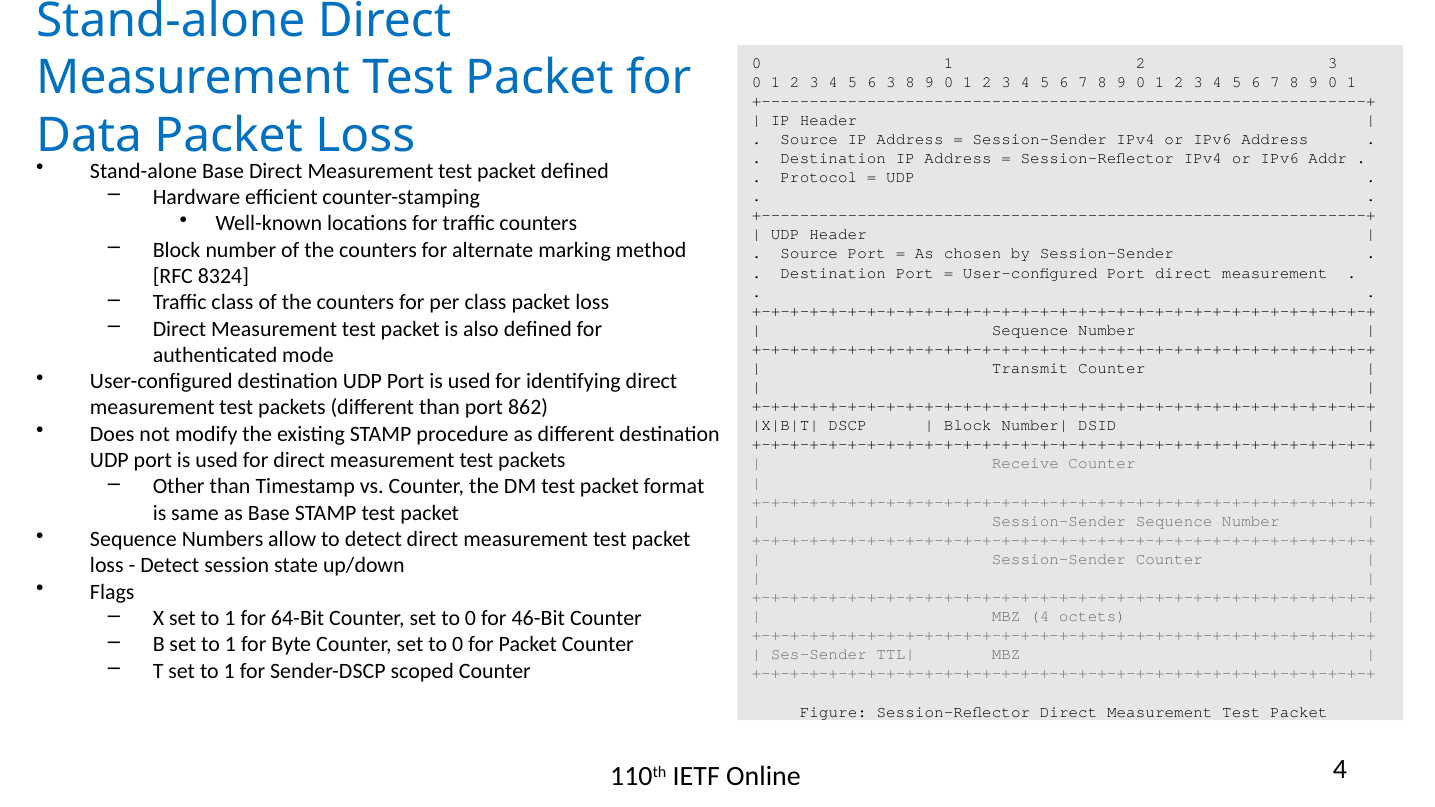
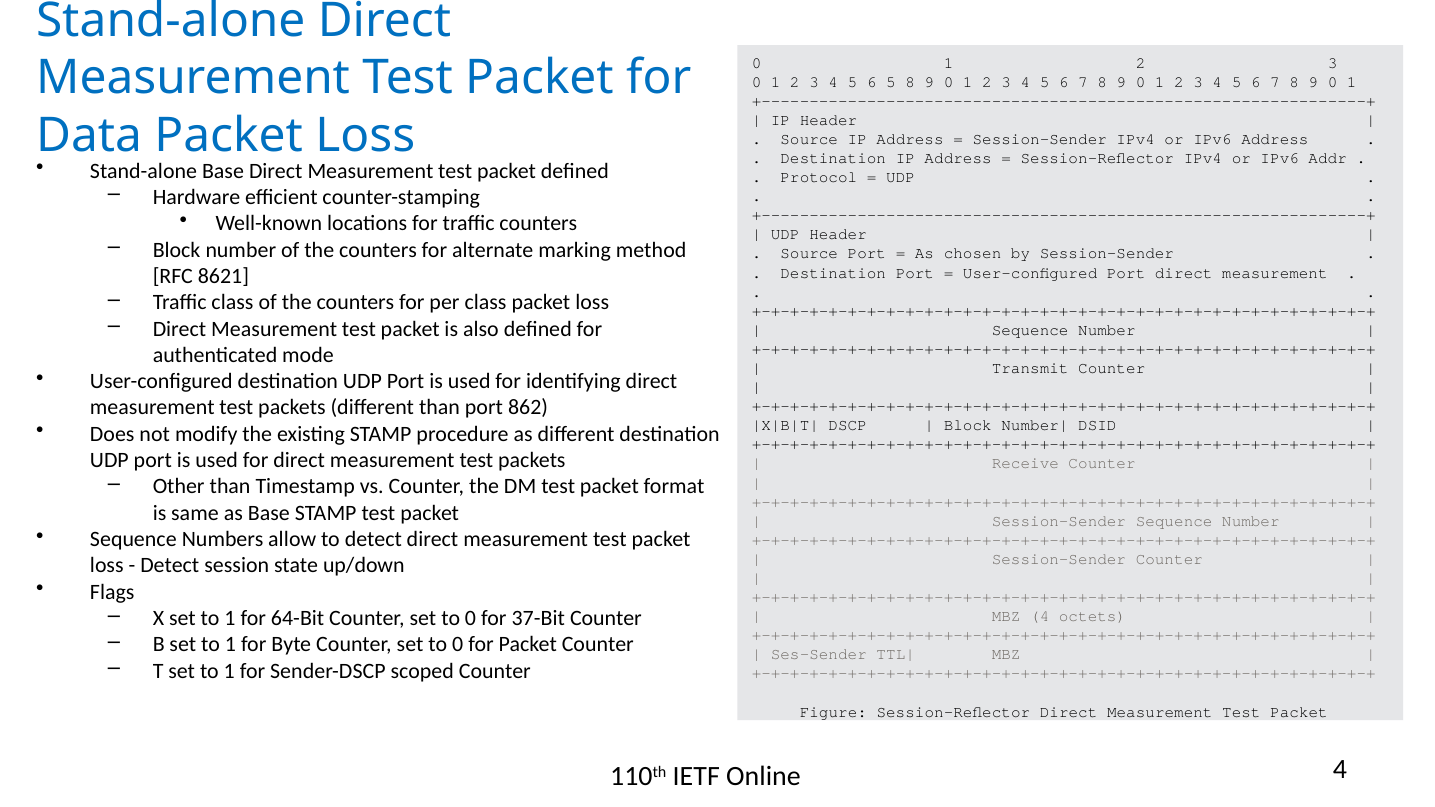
6 3: 3 -> 5 (891, 82)
8324: 8324 -> 8621 (223, 276)
46-Bit: 46-Bit -> 37-Bit (538, 618)
